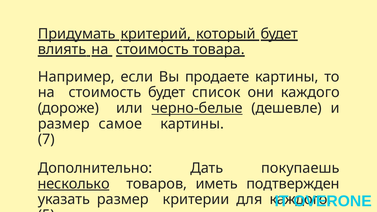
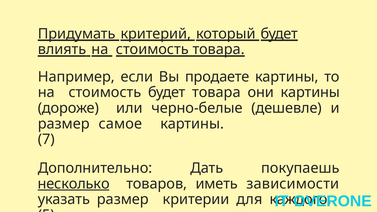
будет список: список -> товара (216, 92)
они каждого: каждого -> картины (310, 92)
черно-белые underline: present -> none (197, 108)
подтвержден: подтвержден -> зависимости (293, 184)
